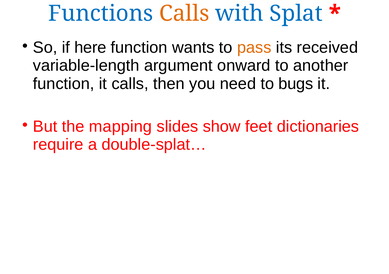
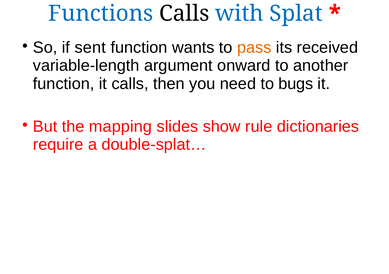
Calls colour: orange -> black (184, 13)
here: here -> sent (90, 48)
feet: feet -> rule (259, 127)
